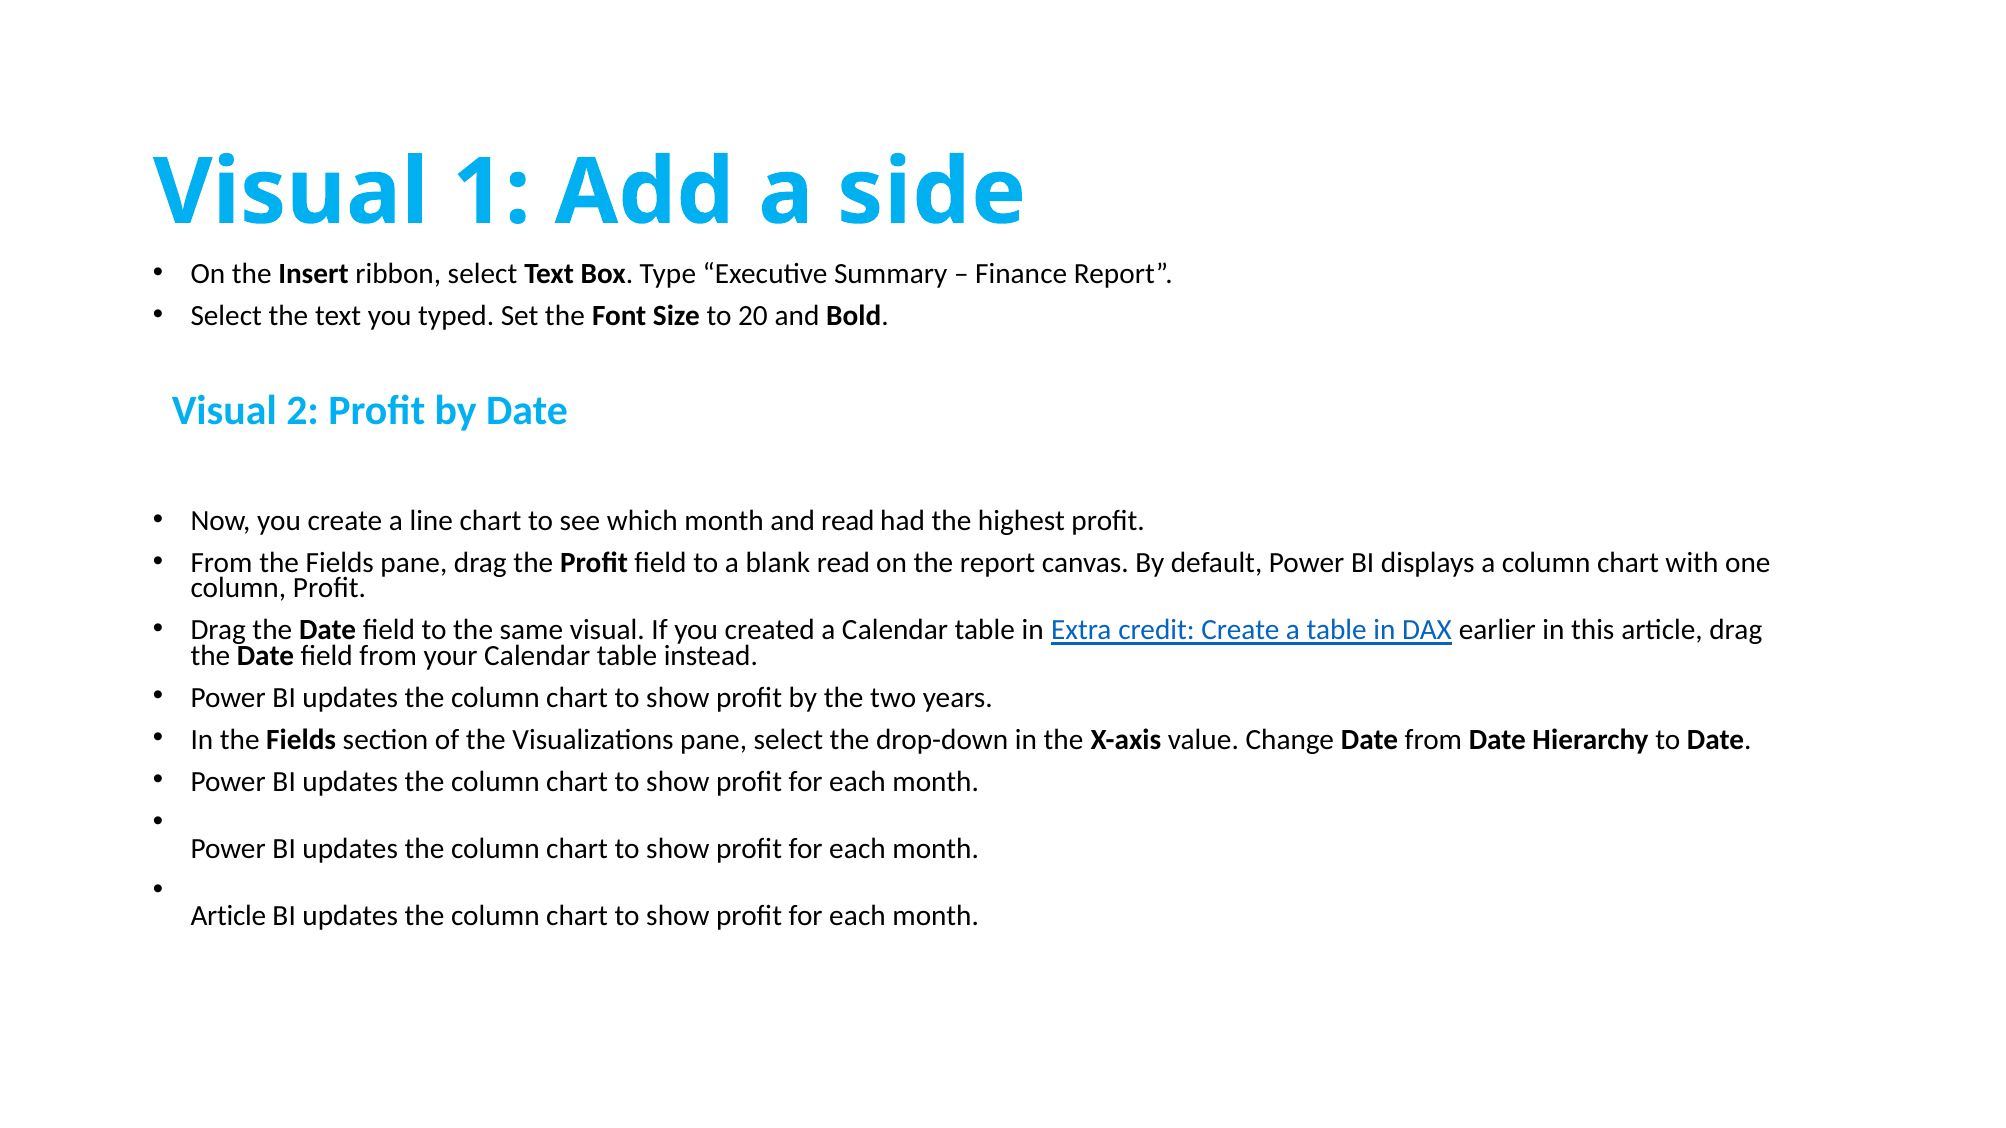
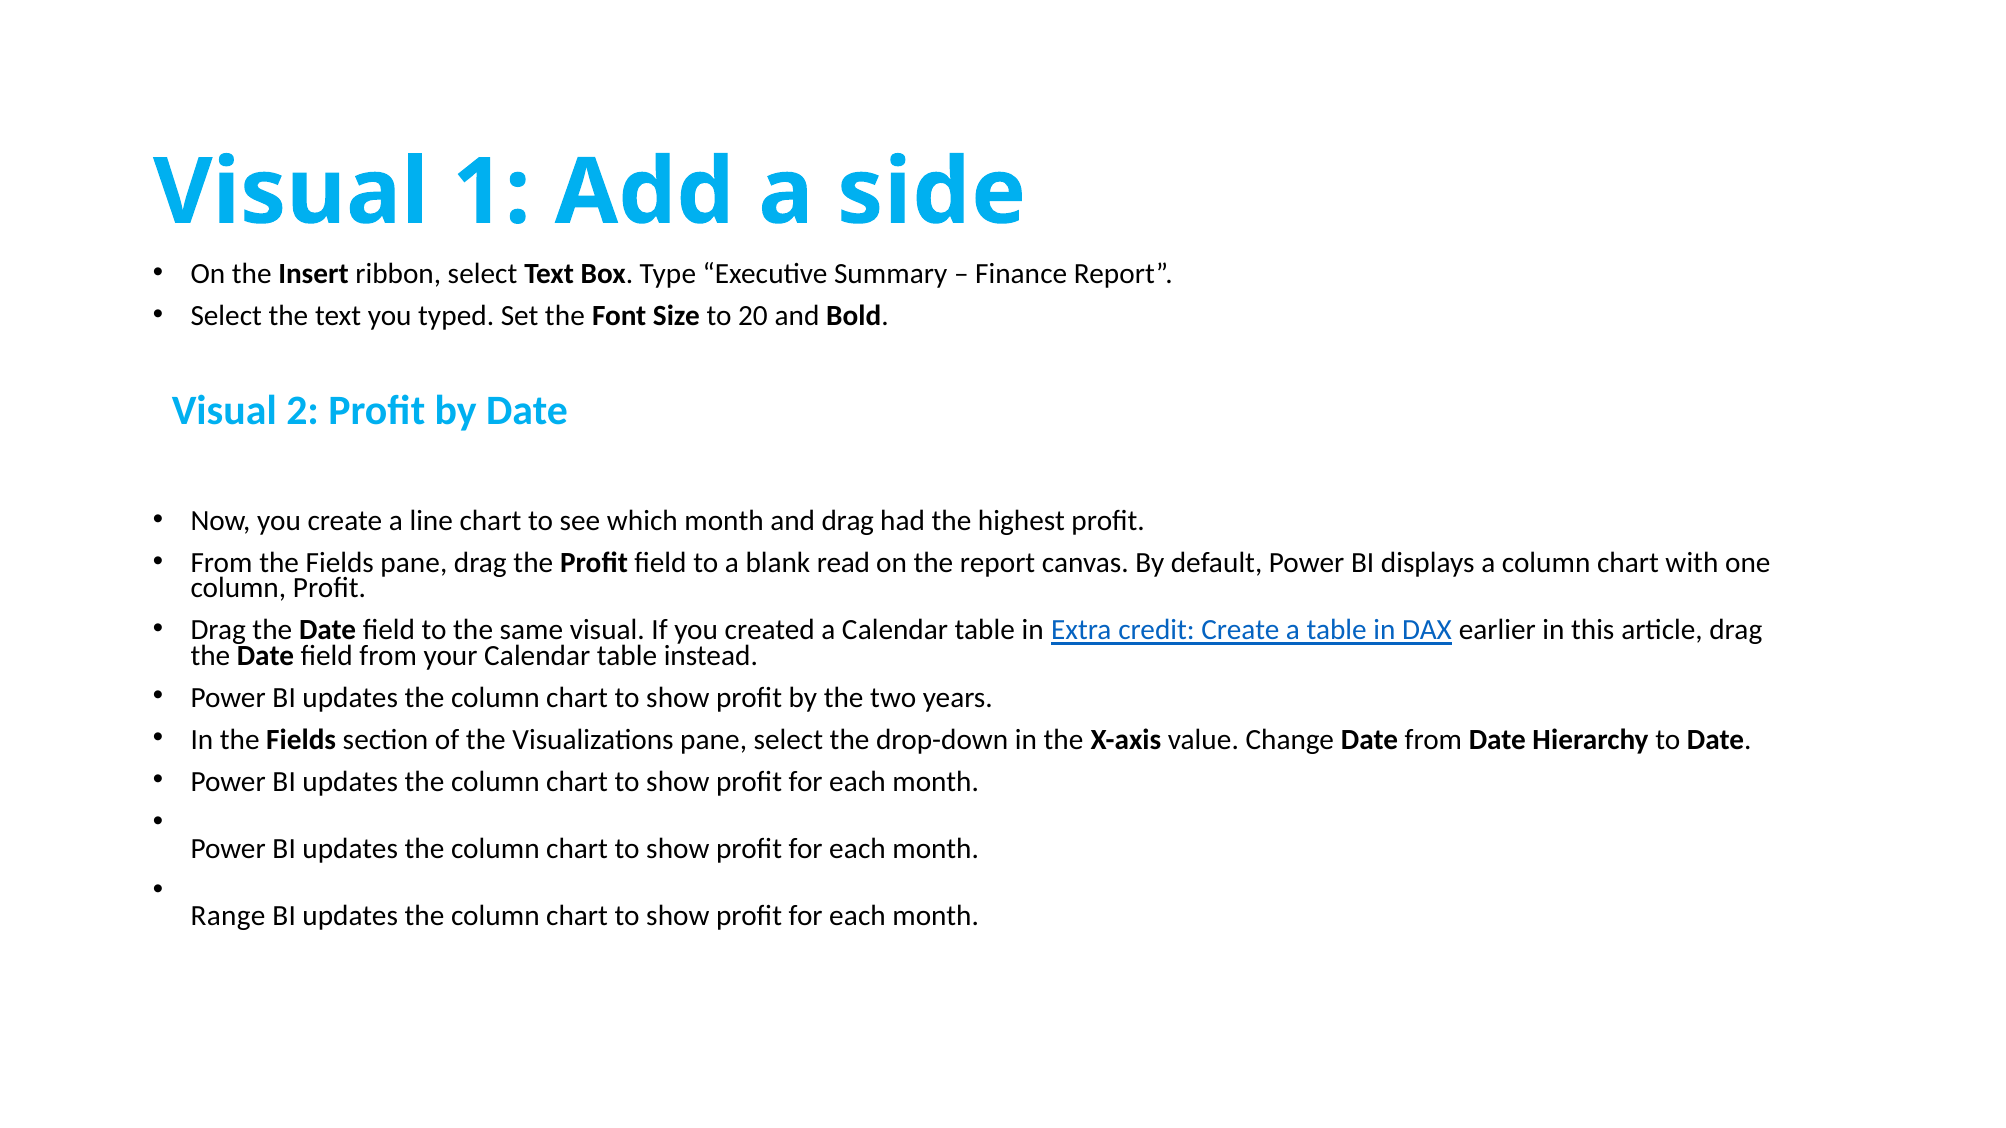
and read: read -> drag (848, 521)
Article: Article -> Range (228, 916)
